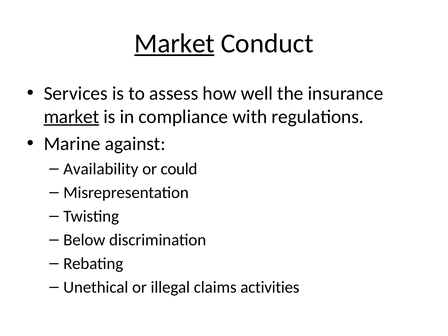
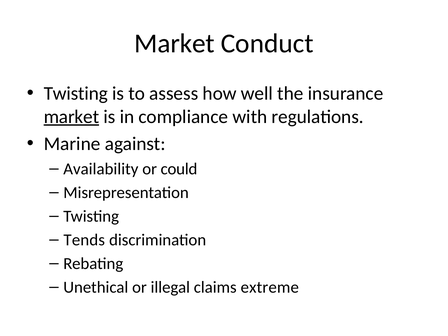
Market underline: present -> none (174, 43)
Services: Services -> Twisting (76, 94)
Below: Below -> Tends (84, 240)
activities: activities -> extreme (270, 287)
